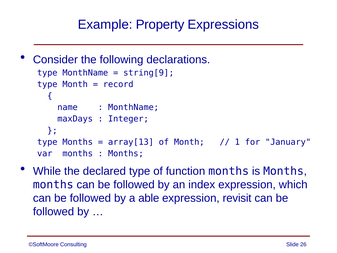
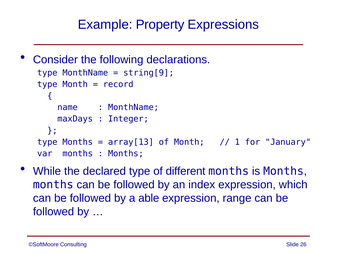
function: function -> different (186, 171)
revisit: revisit -> range (237, 198)
